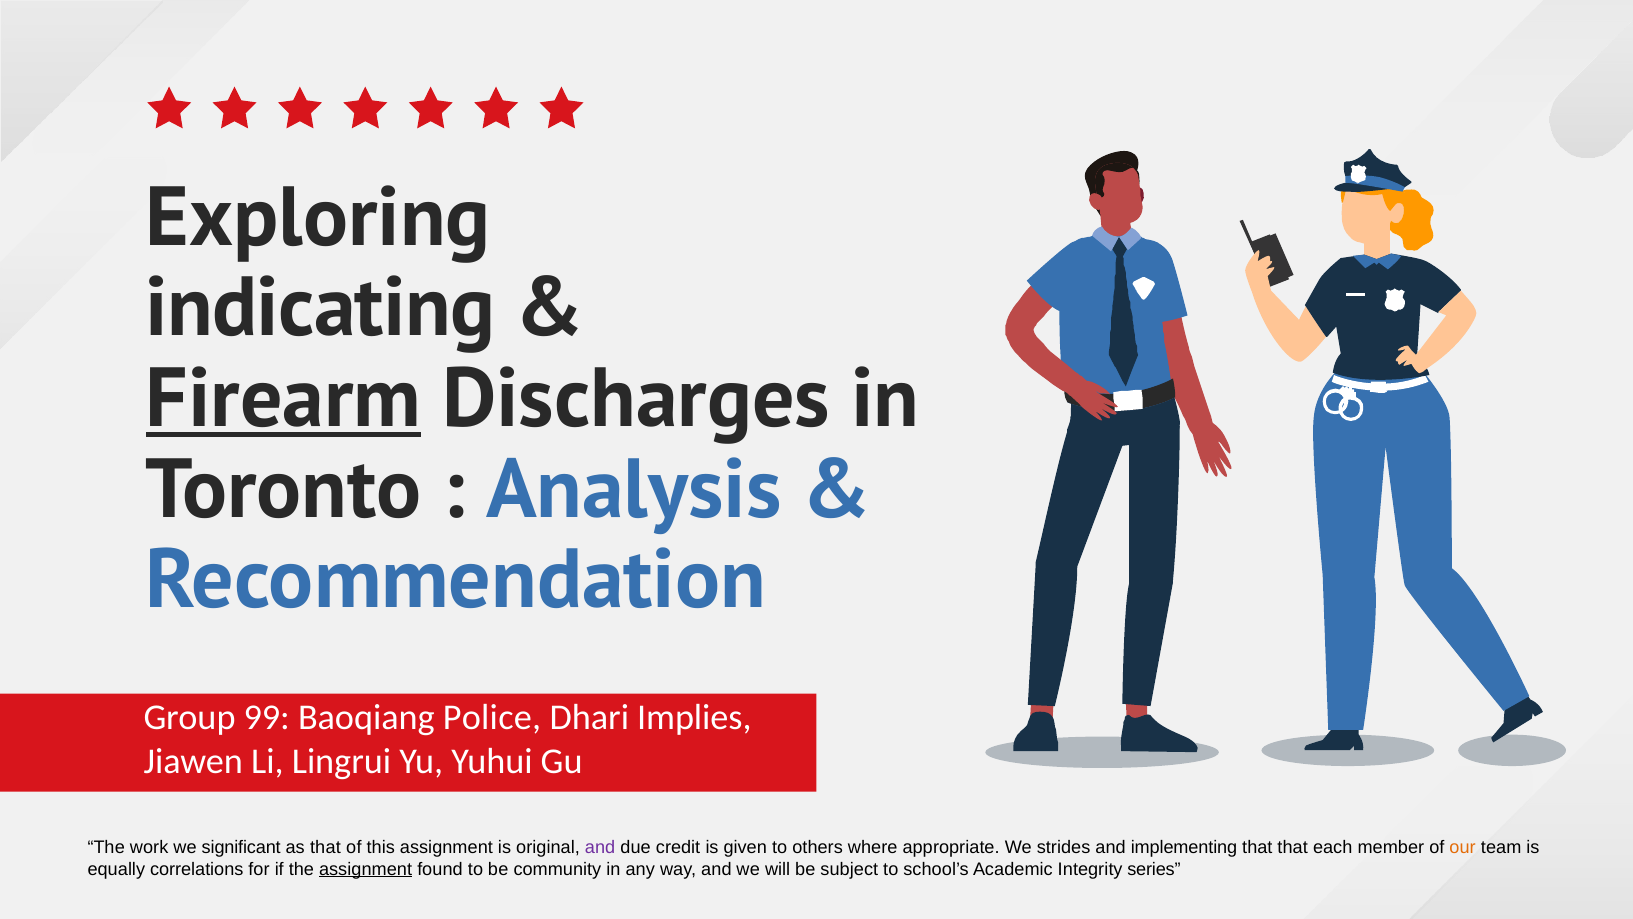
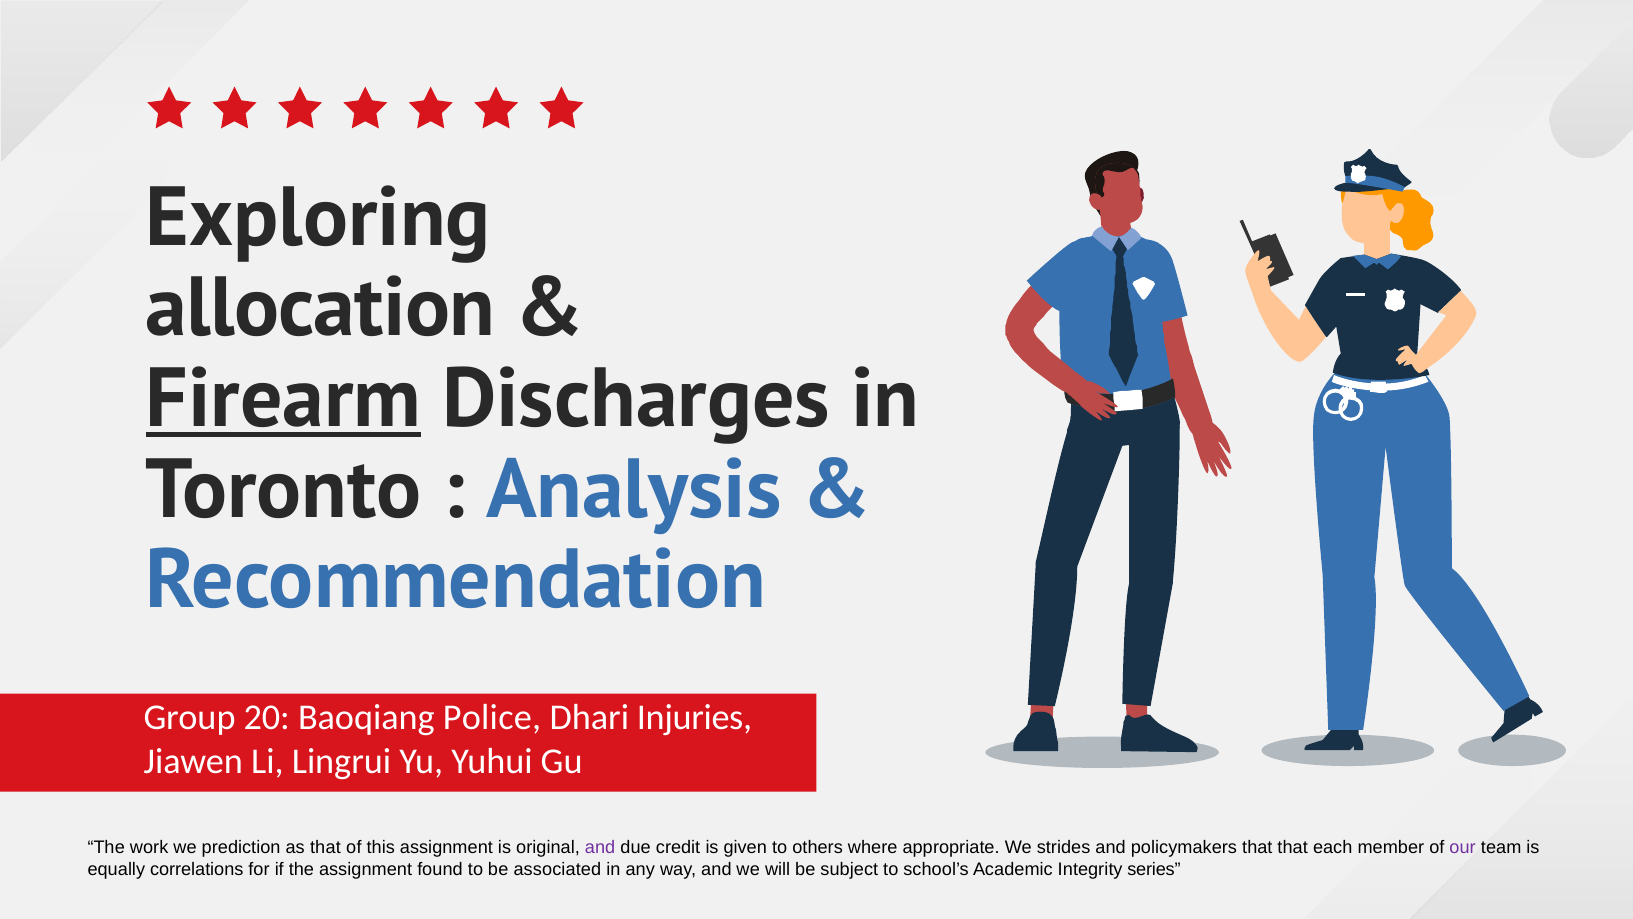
indicating: indicating -> allocation (320, 308)
99: 99 -> 20 (267, 717)
Implies: Implies -> Injuries (694, 717)
significant: significant -> prediction (241, 847)
implementing: implementing -> policymakers (1184, 847)
our colour: orange -> purple (1463, 847)
assignment underline: present -> none (366, 869)
community: community -> associated (557, 869)
